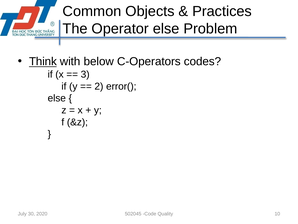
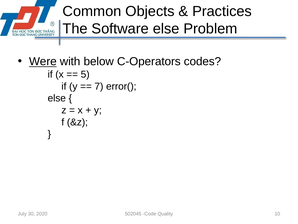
Operator: Operator -> Software (120, 29)
Think: Think -> Were (43, 61)
3: 3 -> 5 (85, 74)
2: 2 -> 7 (99, 86)
